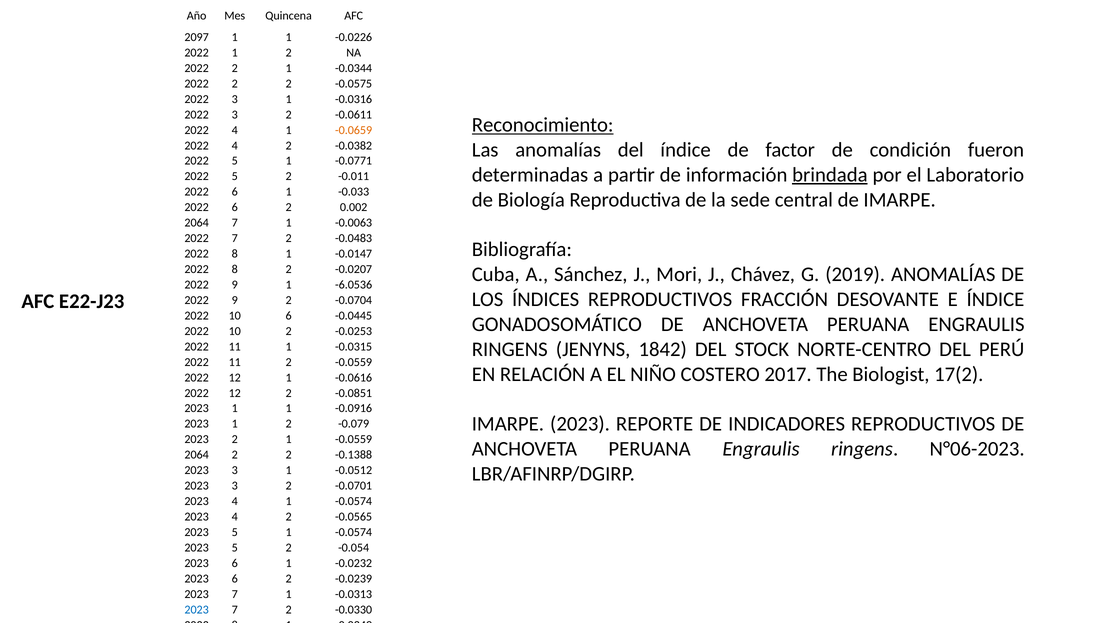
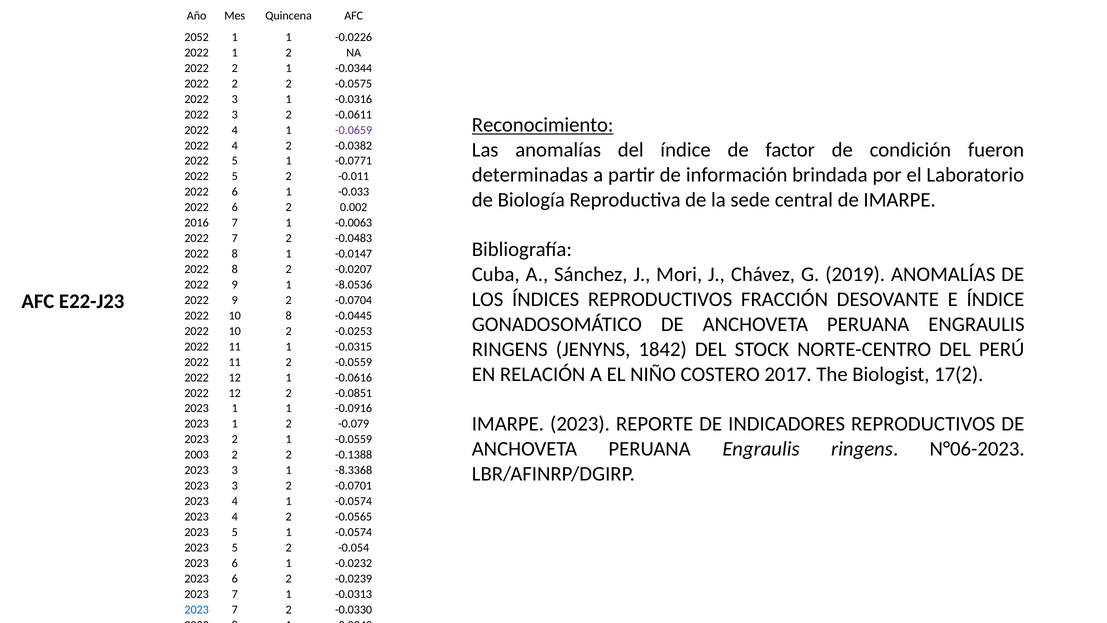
2097: 2097 -> 2052 (197, 37)
-0.0659 colour: orange -> purple (354, 130)
brindada underline: present -> none (830, 175)
2064: 2064 -> 2016 (197, 223)
-6.0536: -6.0536 -> -8.0536 (354, 285)
10 6: 6 -> 8 (289, 316)
2064: 2064 -> 2003 (197, 455)
-0.0512: -0.0512 -> -8.3368 (354, 470)
